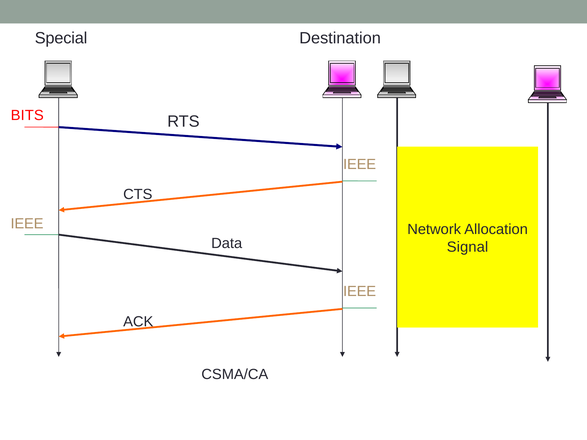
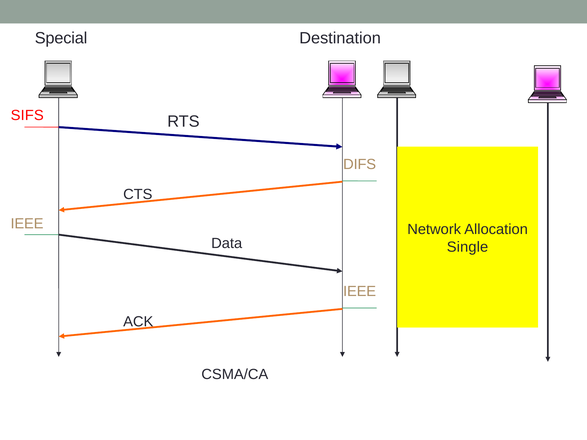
BITS: BITS -> SIFS (27, 115)
IEEE: IEEE -> DIFS (360, 164)
Signal: Signal -> Single (468, 247)
